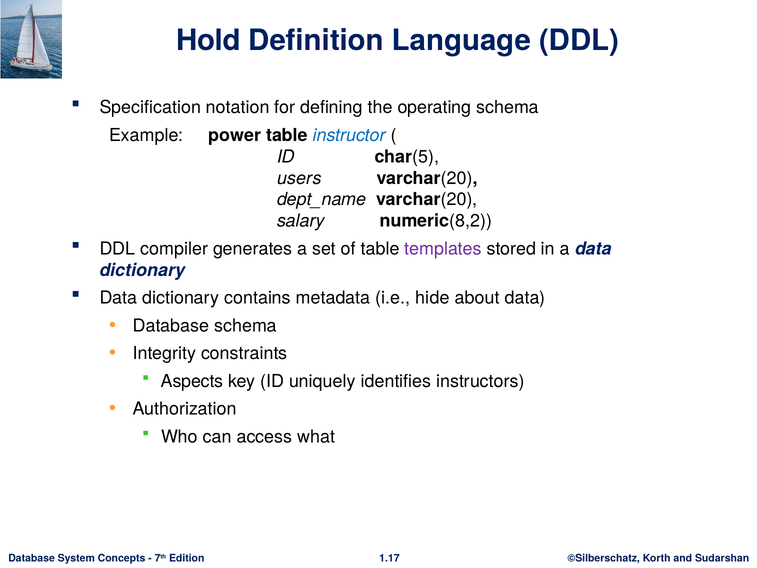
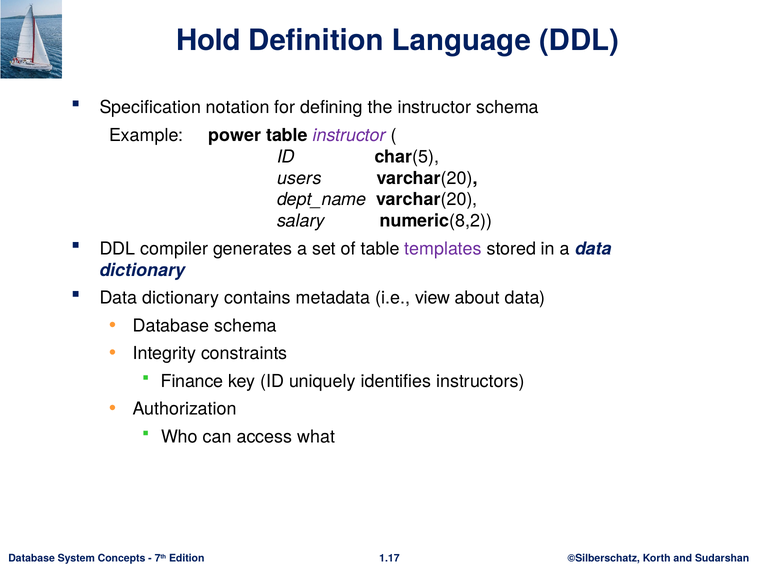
the operating: operating -> instructor (434, 107)
instructor colour: blue -> purple (349, 135)
hide: hide -> view (433, 298)
Aspects: Aspects -> Finance (192, 381)
